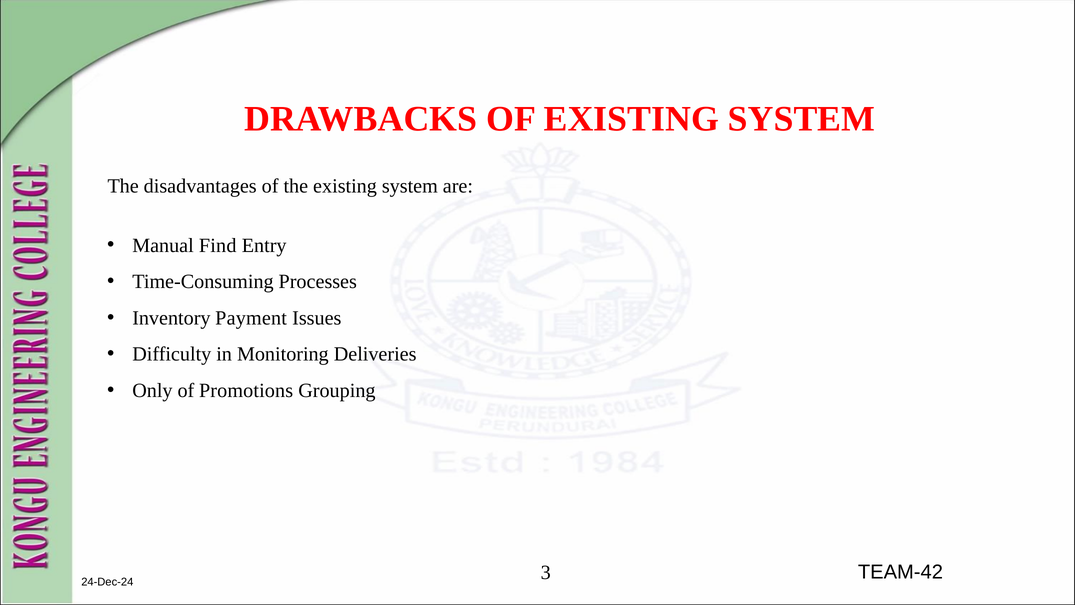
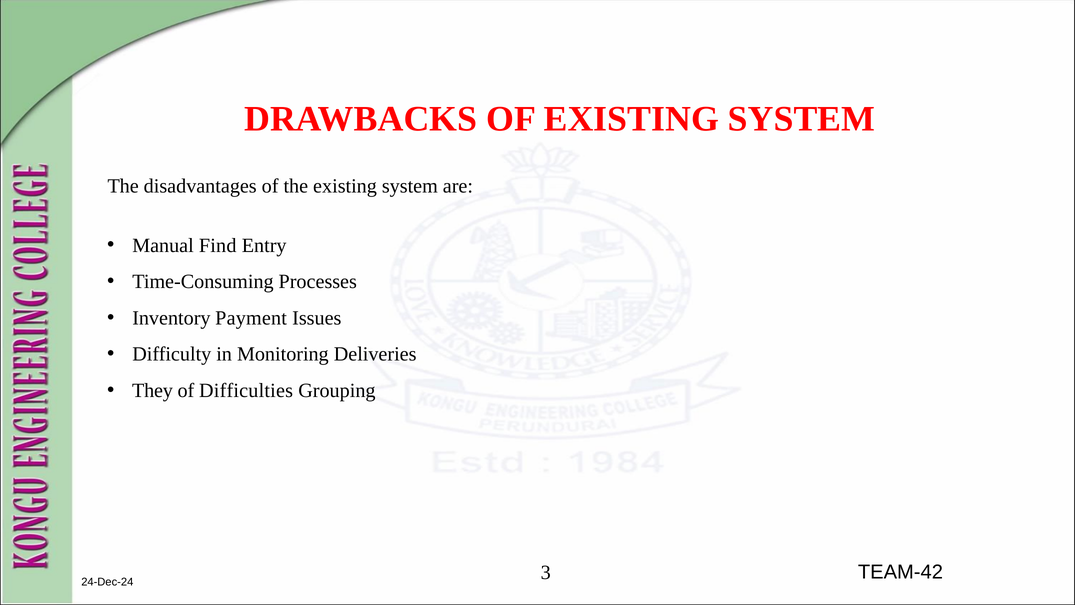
Only: Only -> They (152, 390)
Promotions: Promotions -> Difficulties (246, 390)
